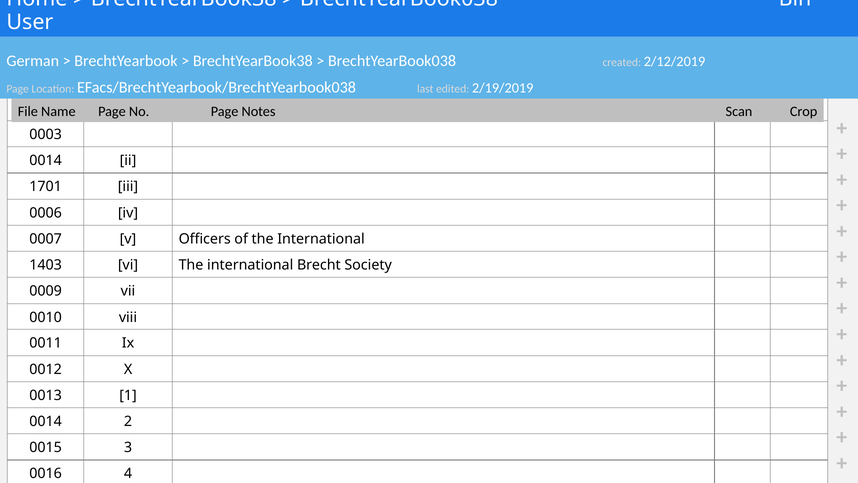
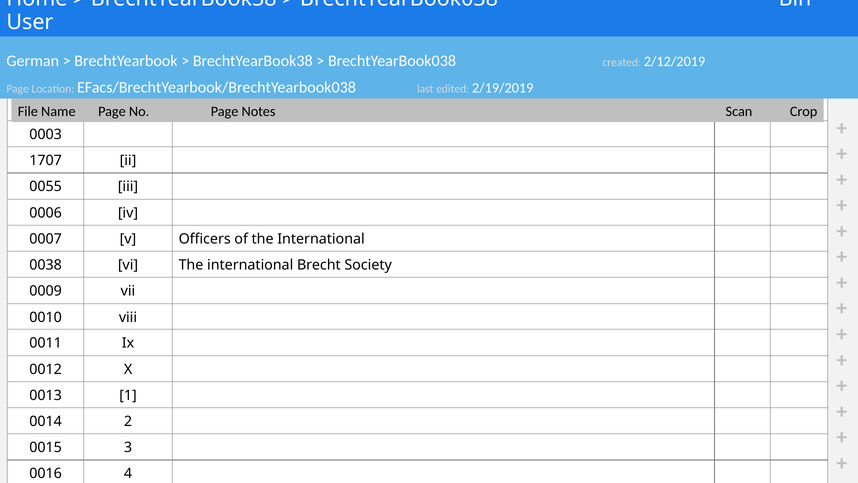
0014: 0014 -> 1707 (46, 160)
1701: 1701 -> 0055 (46, 187)
1403: 1403 -> 0038 (46, 265)
